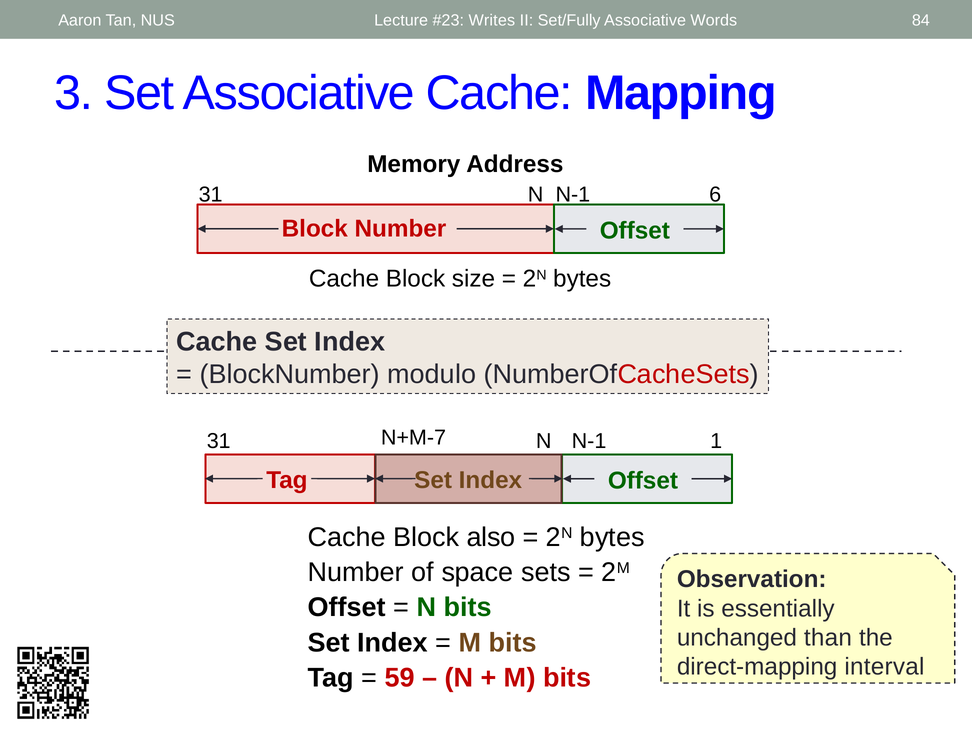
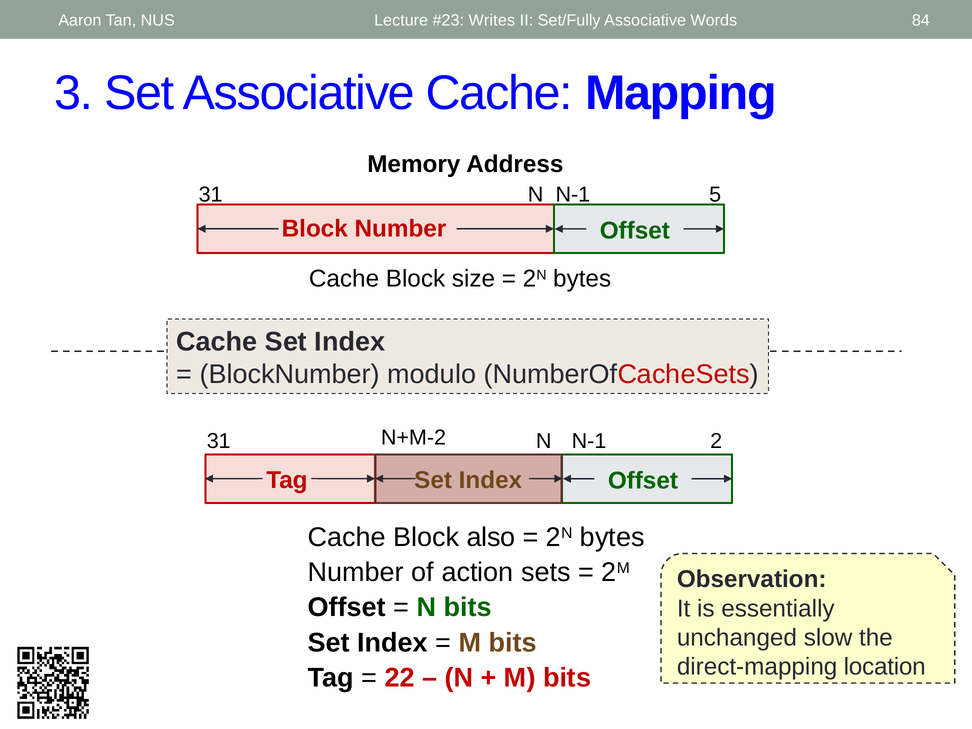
6: 6 -> 5 (715, 195)
N+M-7: N+M-7 -> N+M-2 (413, 438)
1: 1 -> 2 (716, 441)
space: space -> action (478, 572)
than: than -> slow (828, 638)
interval: interval -> location (885, 667)
59: 59 -> 22 (400, 678)
